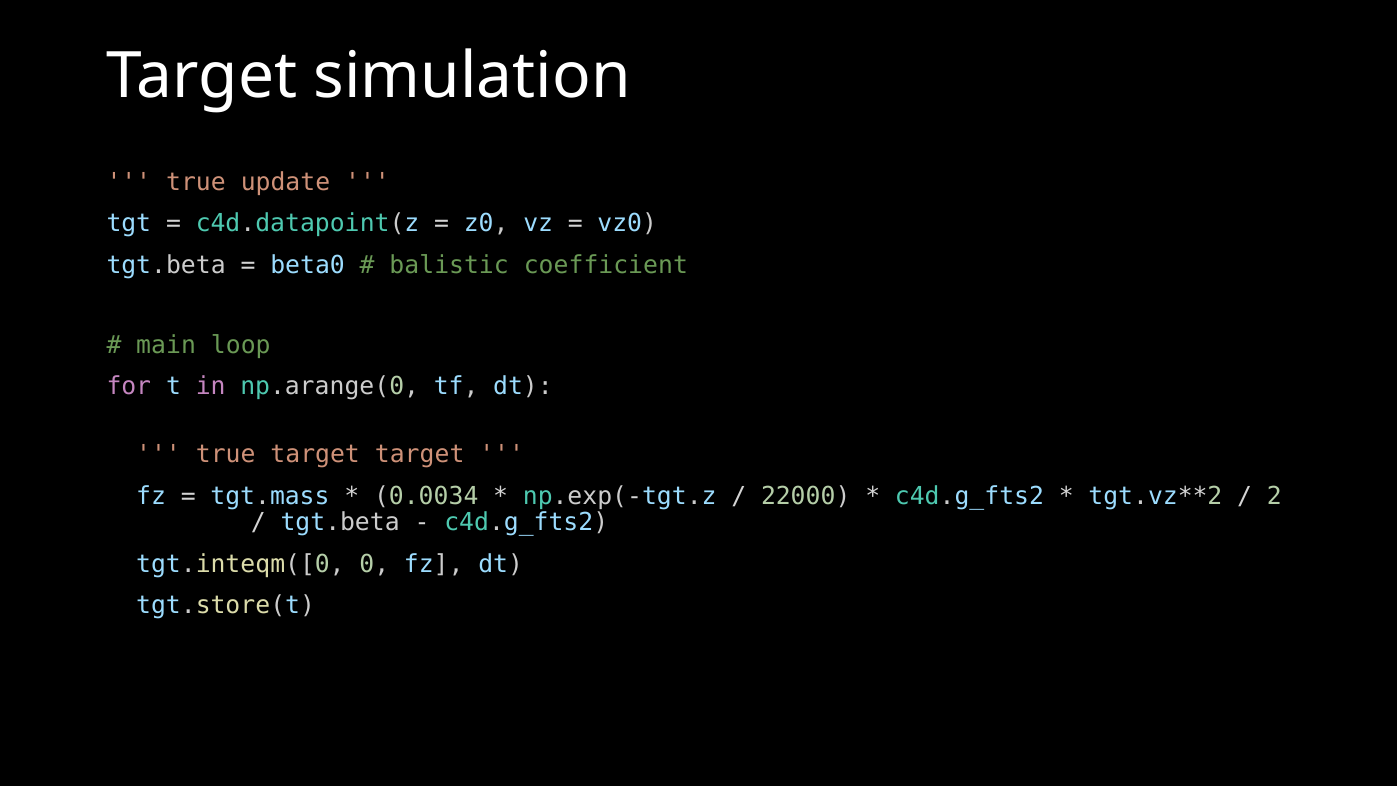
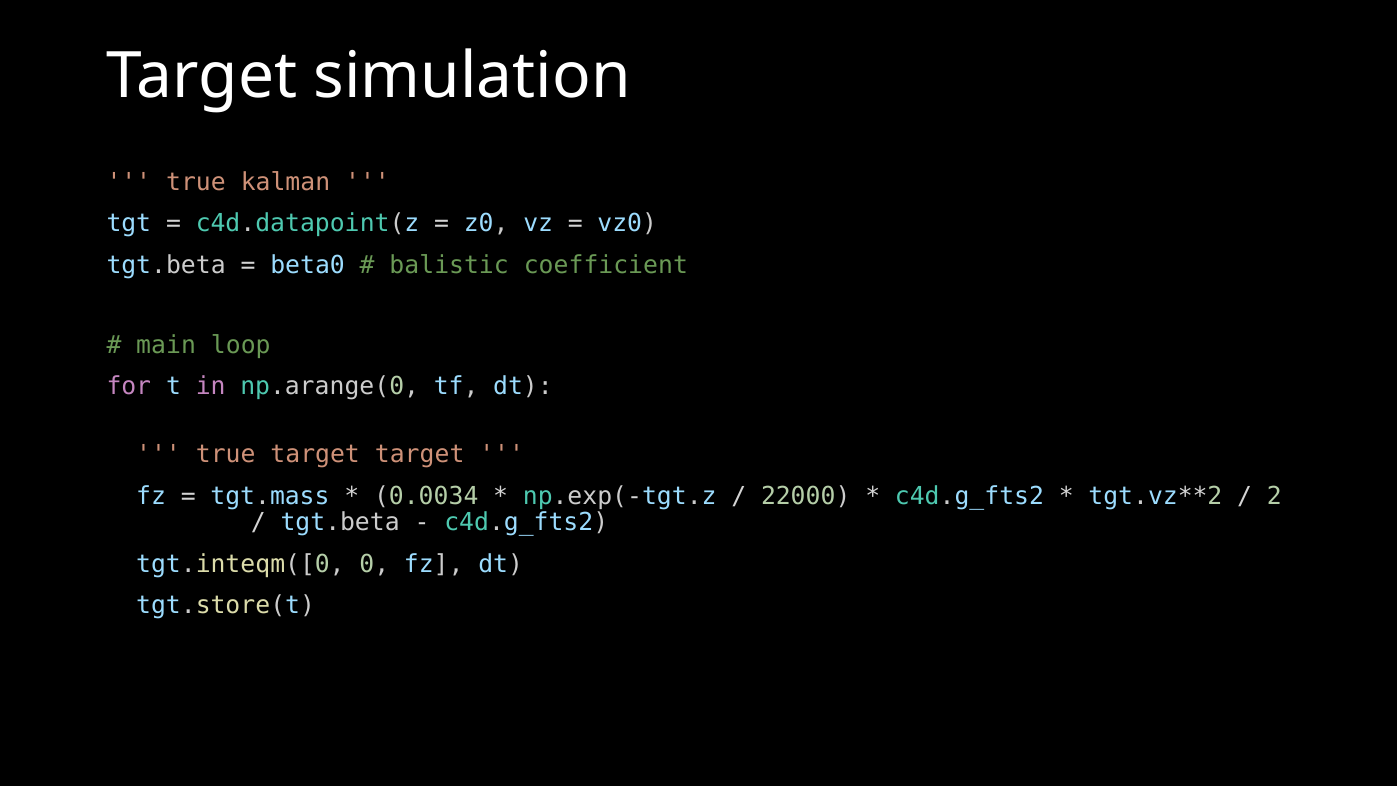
update: update -> kalman (285, 182)
